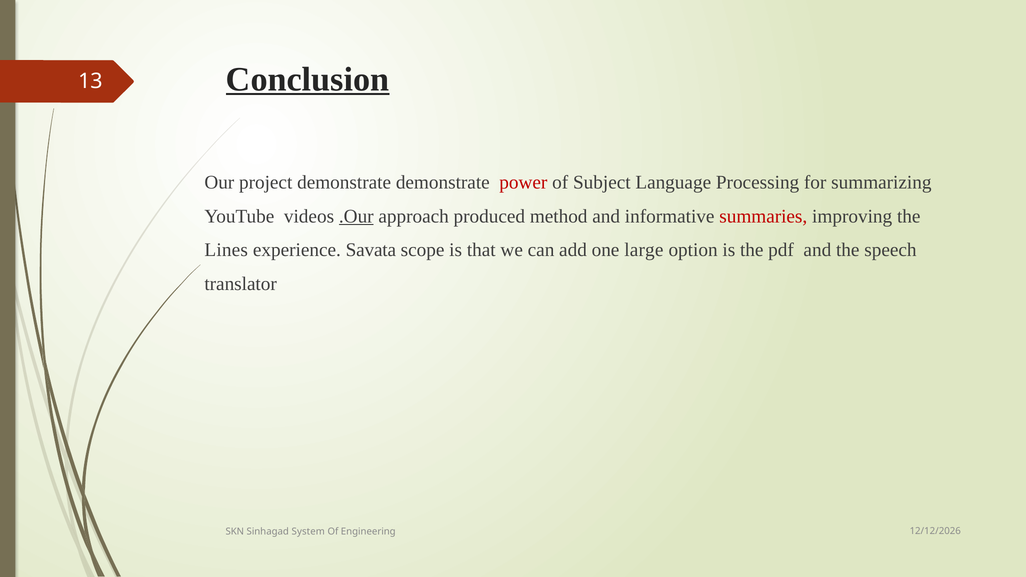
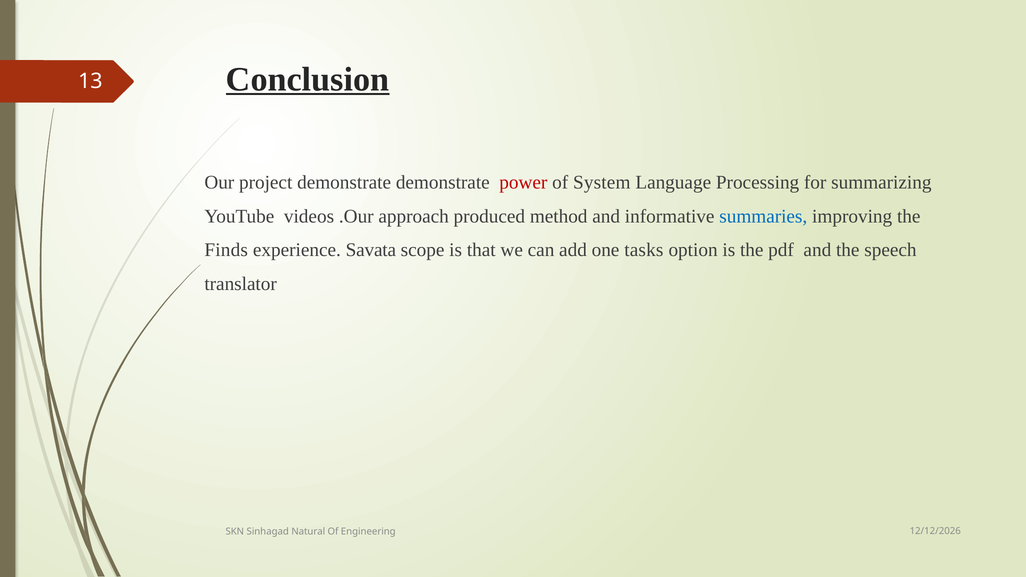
Subject: Subject -> System (602, 182)
.Our underline: present -> none (356, 216)
summaries colour: red -> blue (763, 216)
Lines: Lines -> Finds (226, 250)
large: large -> tasks (644, 250)
System: System -> Natural (308, 532)
